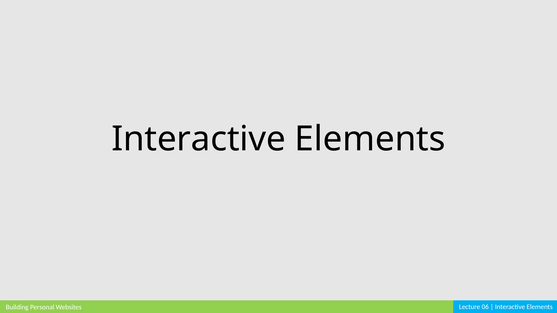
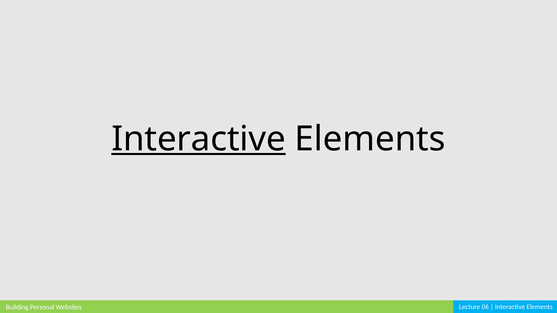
Interactive underline: none -> present (199, 139)
